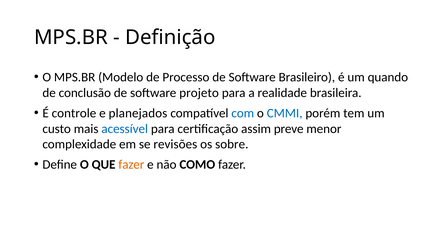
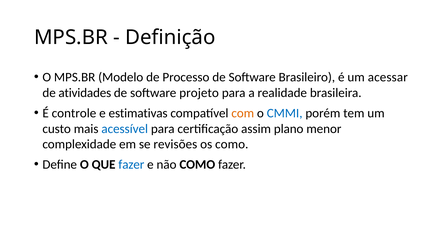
quando: quando -> acessar (388, 77)
conclusão: conclusão -> atividades (85, 93)
planejados: planejados -> estimativas (138, 113)
com colour: blue -> orange (243, 113)
preve: preve -> plano (289, 129)
os sobre: sobre -> como (232, 145)
fazer colour: orange -> blue (131, 165)
